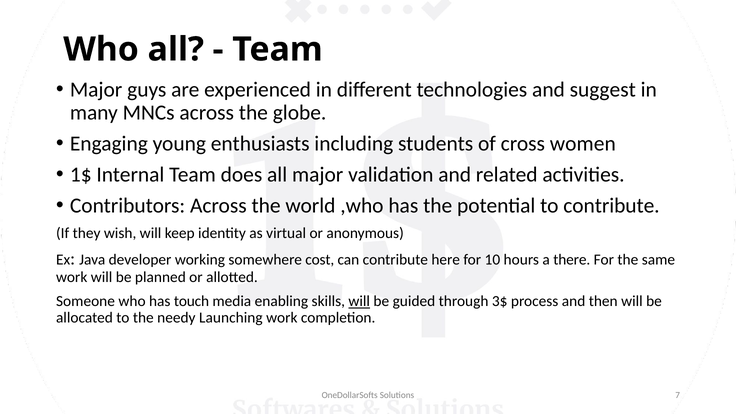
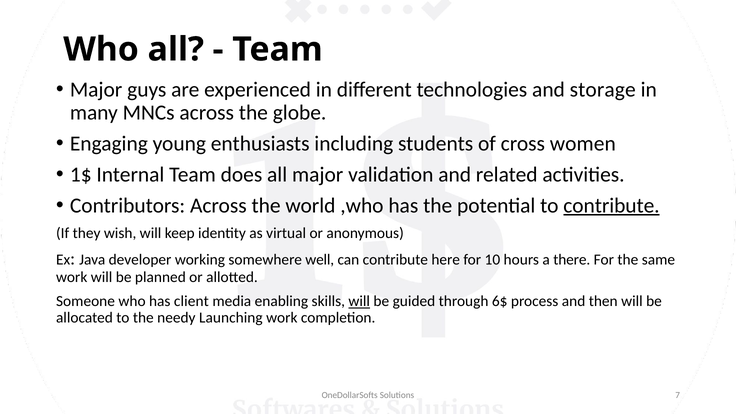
suggest: suggest -> storage (603, 90)
contribute underline: none -> present (611, 205)
cost: cost -> well (320, 260)
touch: touch -> client (191, 301)
3$: 3$ -> 6$ (500, 301)
